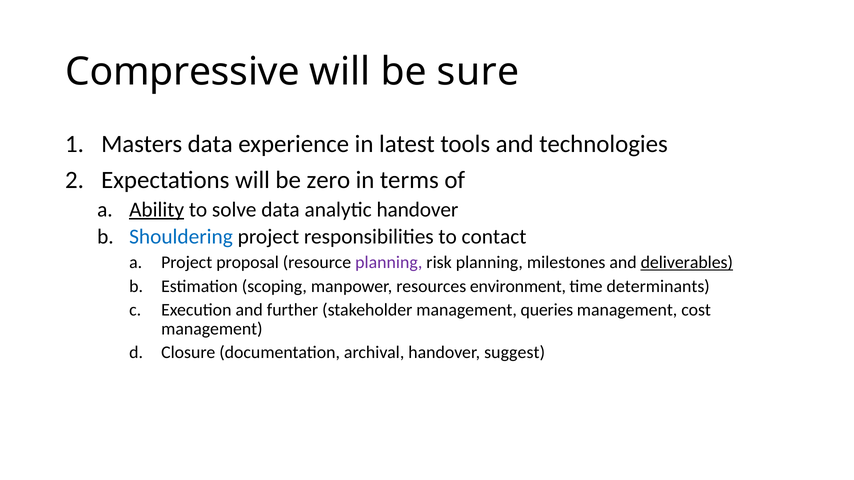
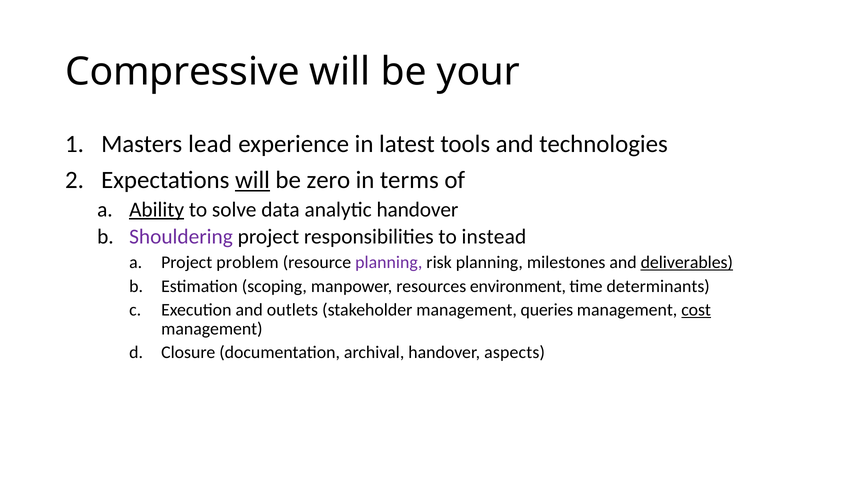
sure: sure -> your (478, 72)
Masters data: data -> lead (210, 144)
will underline: none -> present (252, 180)
Shouldering colour: blue -> purple (181, 237)
contact: contact -> instead (494, 237)
proposal: proposal -> problem (247, 263)
further: further -> outlets (292, 310)
cost underline: none -> present (696, 310)
suggest: suggest -> aspects (515, 353)
